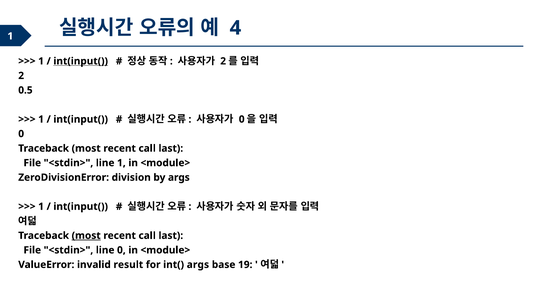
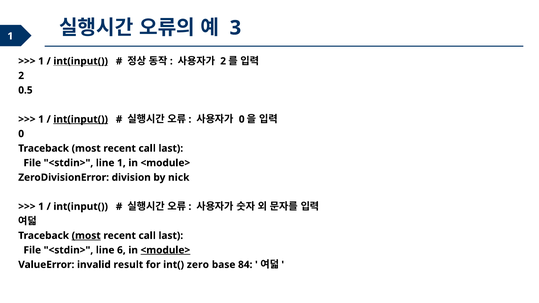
4: 4 -> 3 (235, 28)
int(input( underline: none -> present (81, 119)
by args: args -> nick (179, 178)
line 0: 0 -> 6 (121, 250)
<module> underline: none -> present (165, 250)
int( args: args -> zero (198, 265)
19: 19 -> 84 (245, 265)
